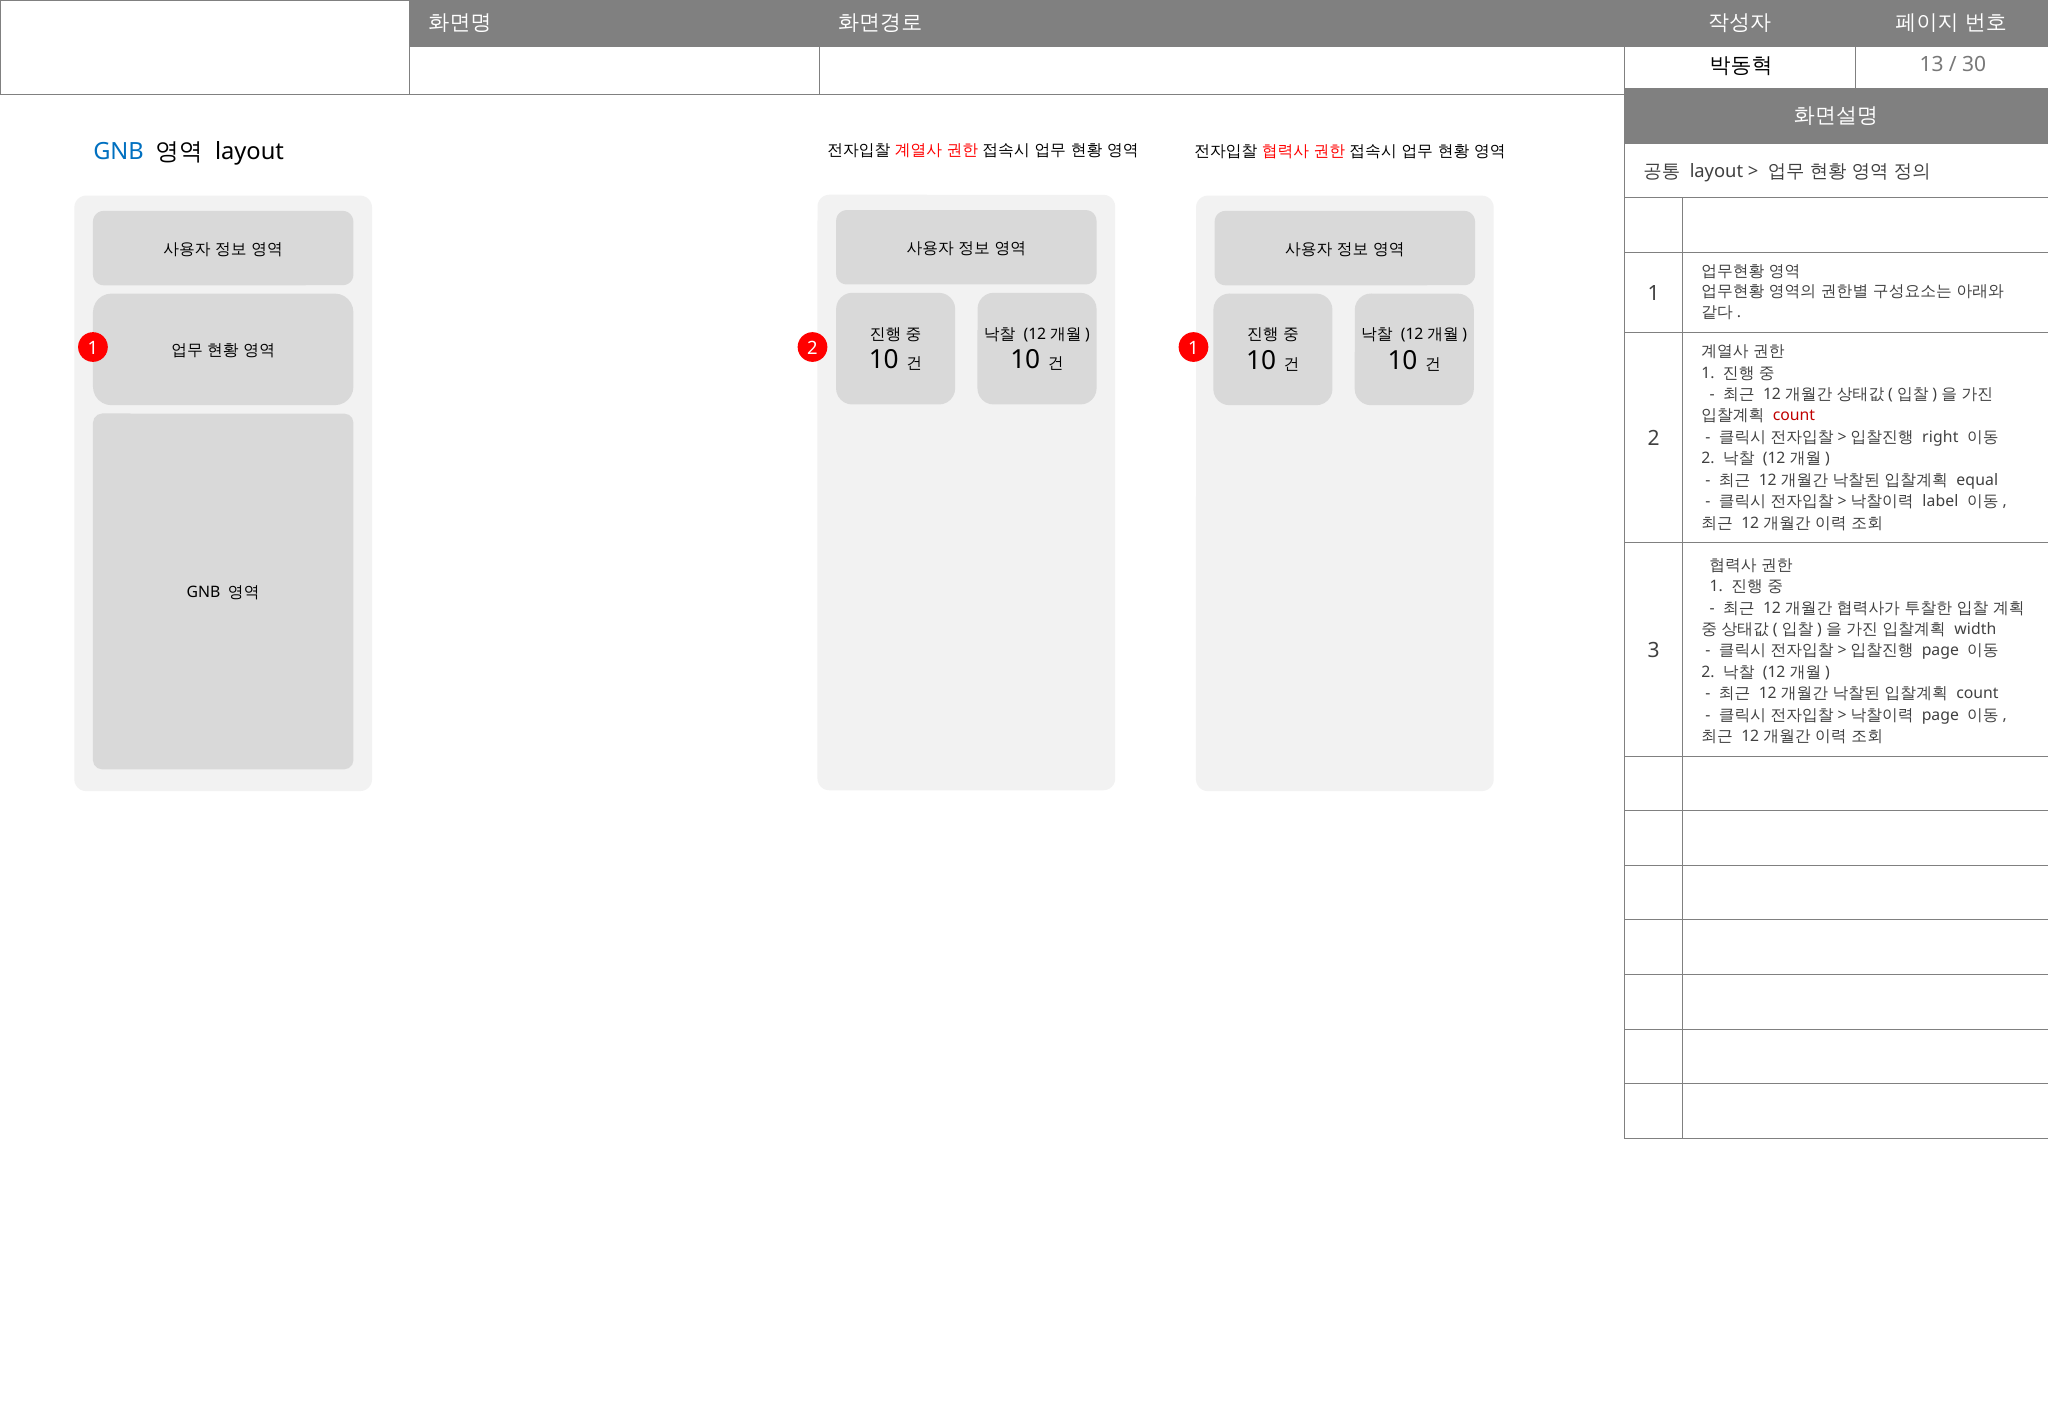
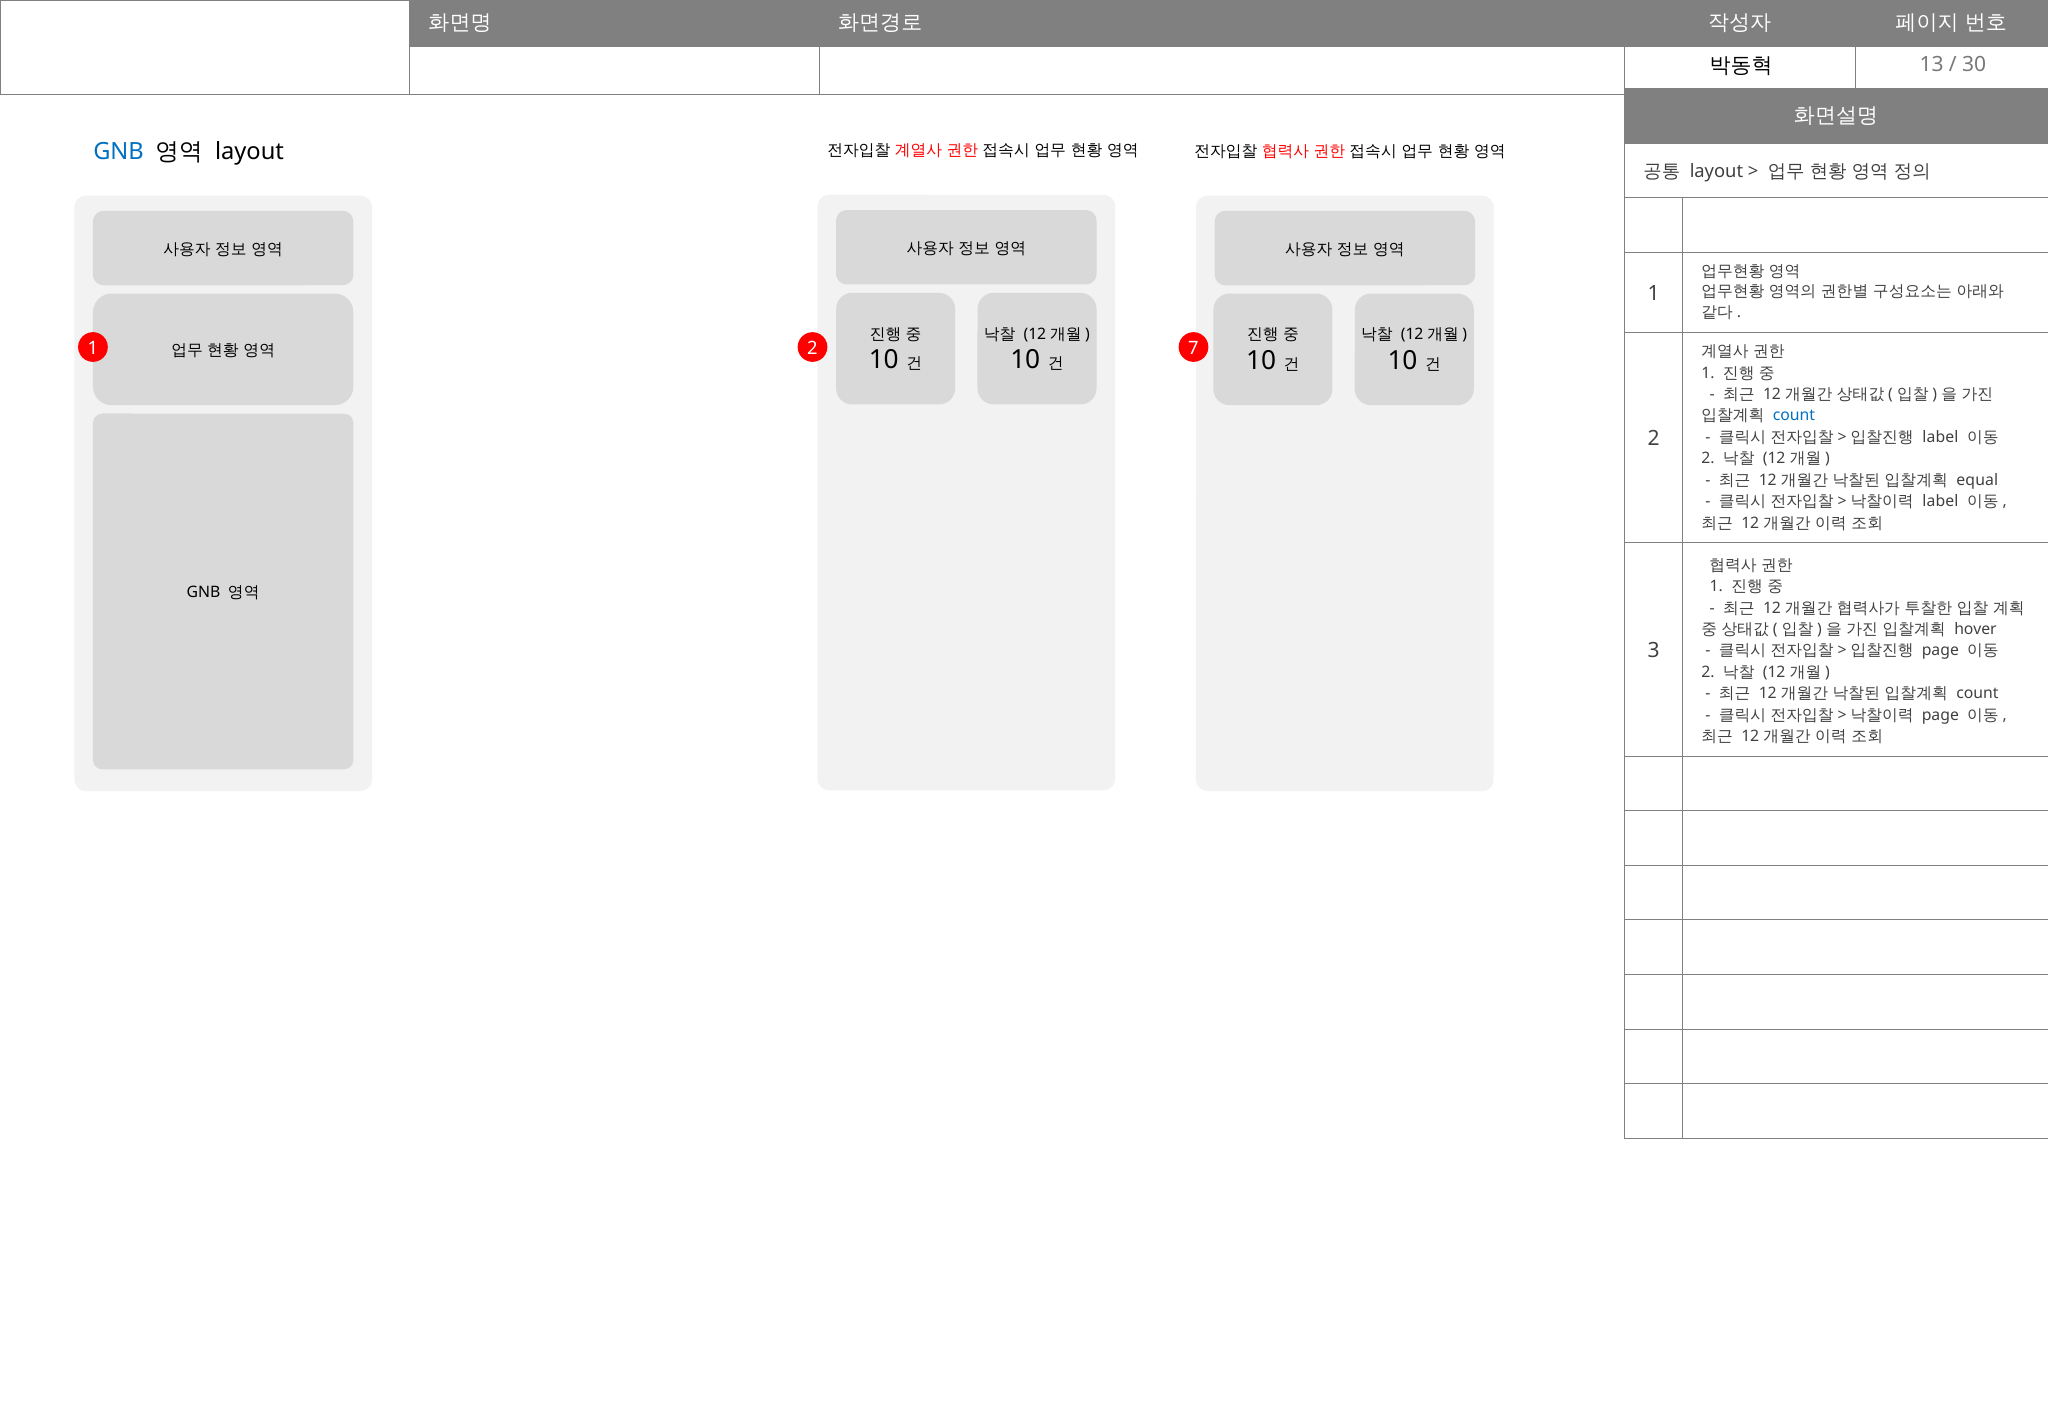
2 1: 1 -> 7 (1193, 348)
count colour: red -> blue (1794, 416)
right: right -> label (1940, 437)
width: width -> hover (1975, 629)
